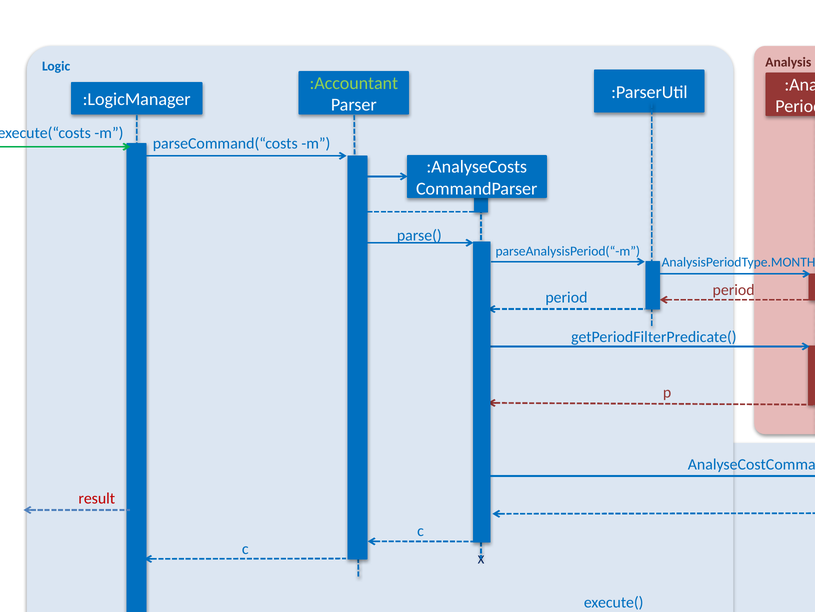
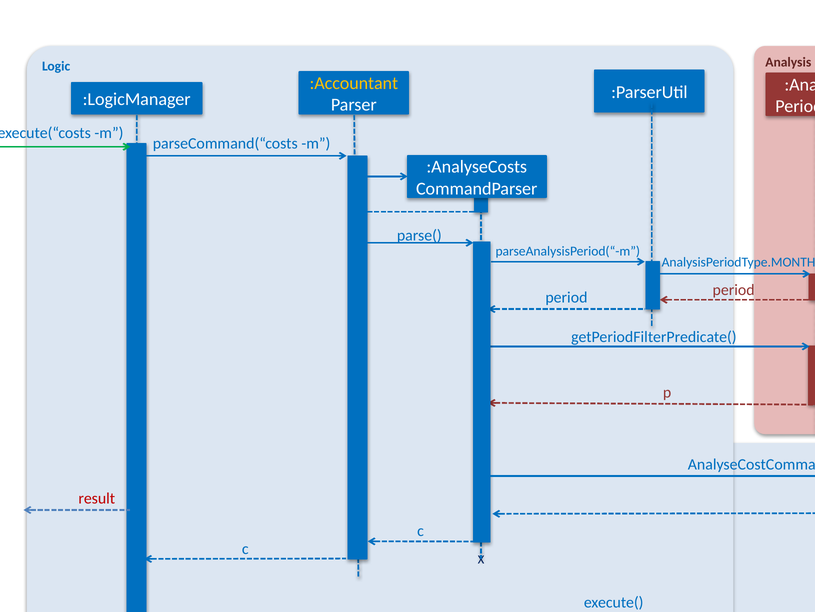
:Accountant colour: light green -> yellow (354, 83)
